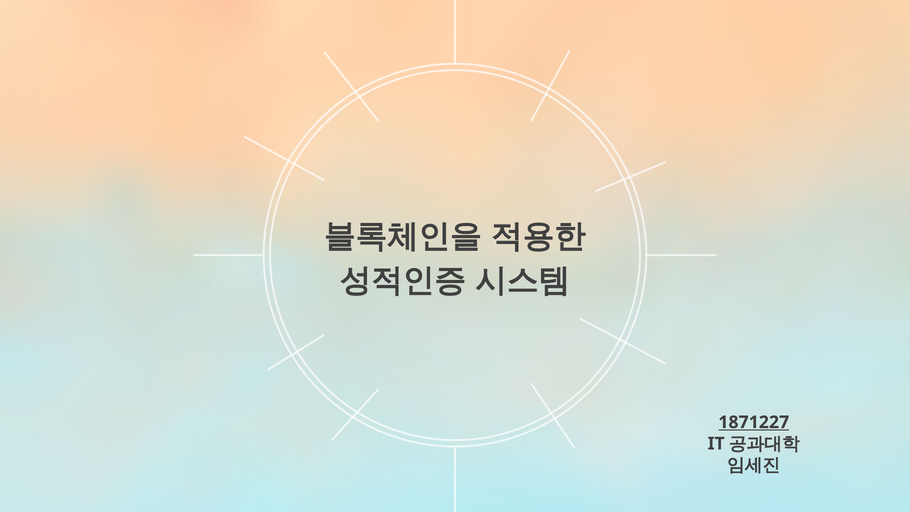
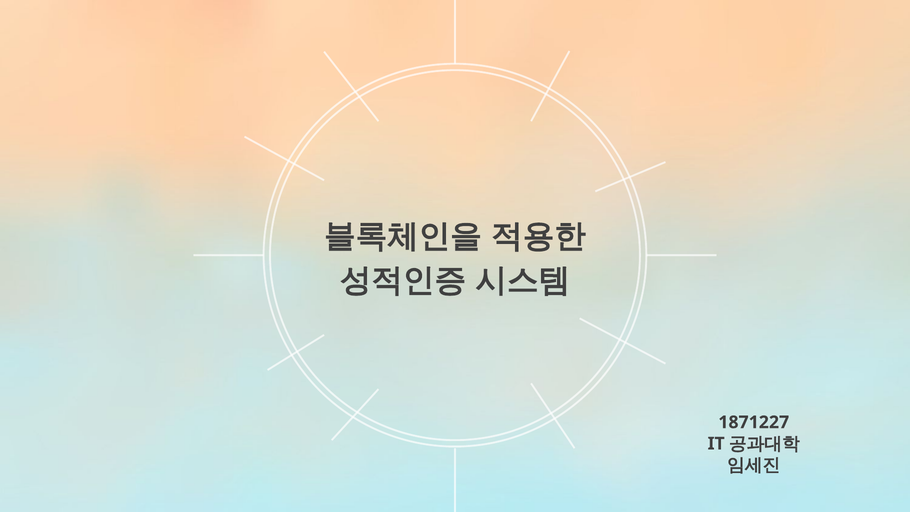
1871227 underline: present -> none (754, 422)
